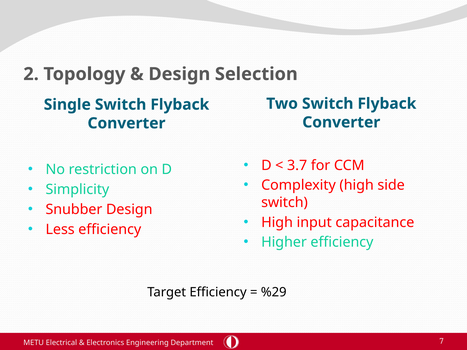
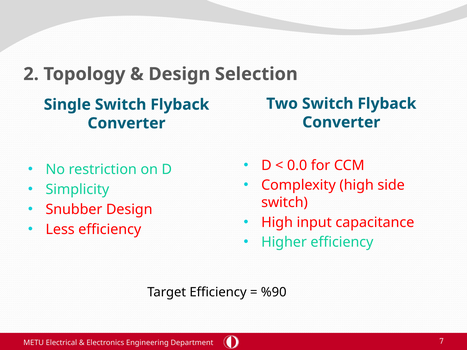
3.7: 3.7 -> 0.0 (297, 165)
%29: %29 -> %90 (274, 292)
